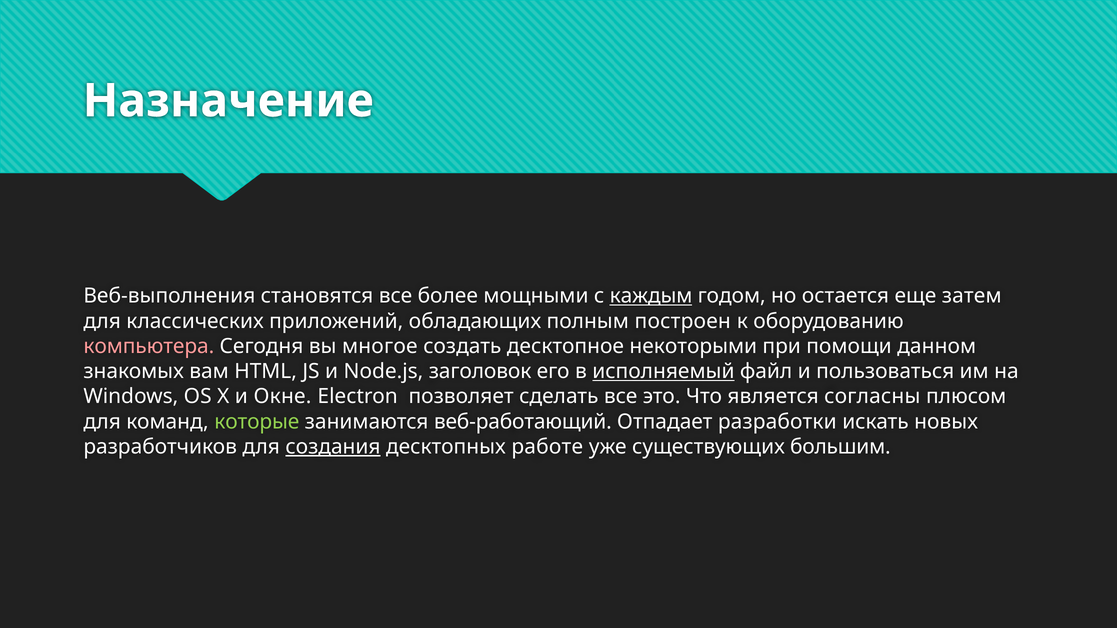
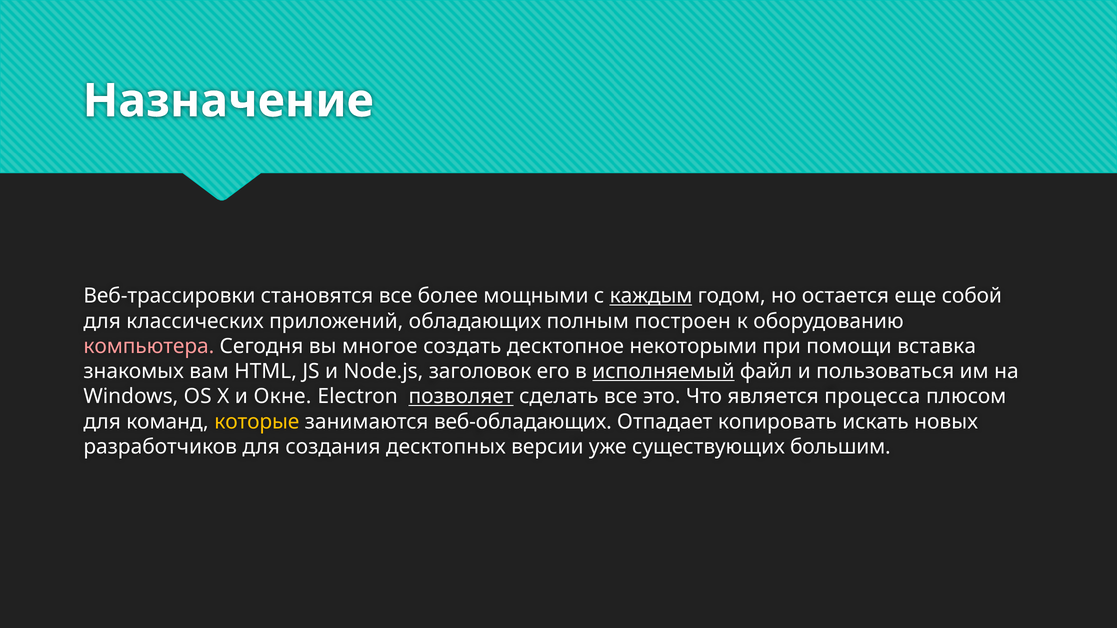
Веб-выполнения: Веб-выполнения -> Веб-трассировки (169, 296)
затем: затем -> собой (972, 296)
данном: данном -> вставка (937, 346)
позволяет underline: none -> present (461, 397)
согласны: согласны -> процесса (872, 397)
которые colour: light green -> yellow (257, 422)
веб-работающий: веб-работающий -> веб-обладающих (523, 422)
разработки: разработки -> копировать (777, 422)
создания underline: present -> none (333, 447)
работе: работе -> версии (547, 447)
